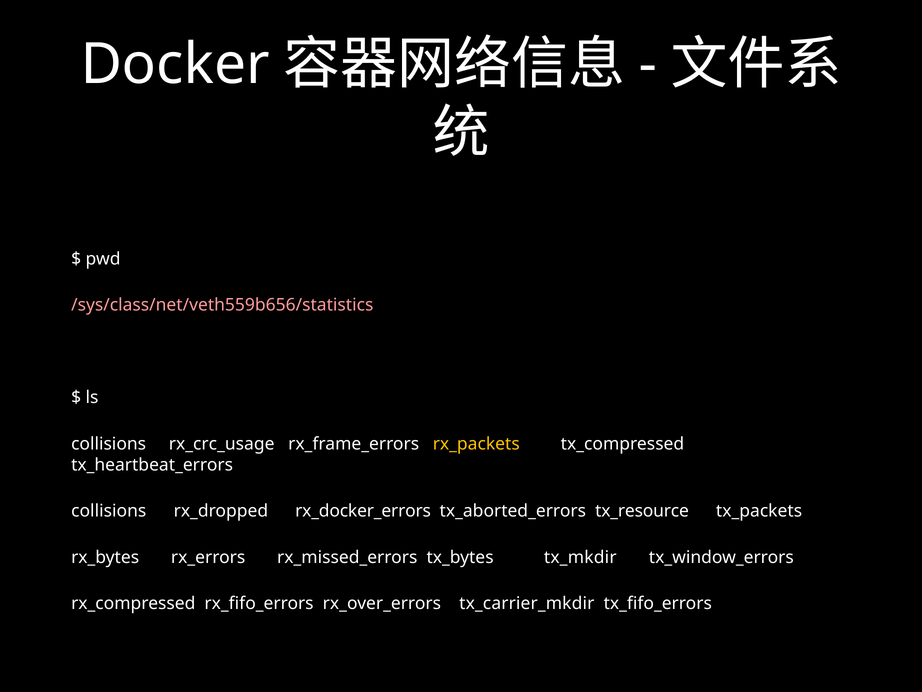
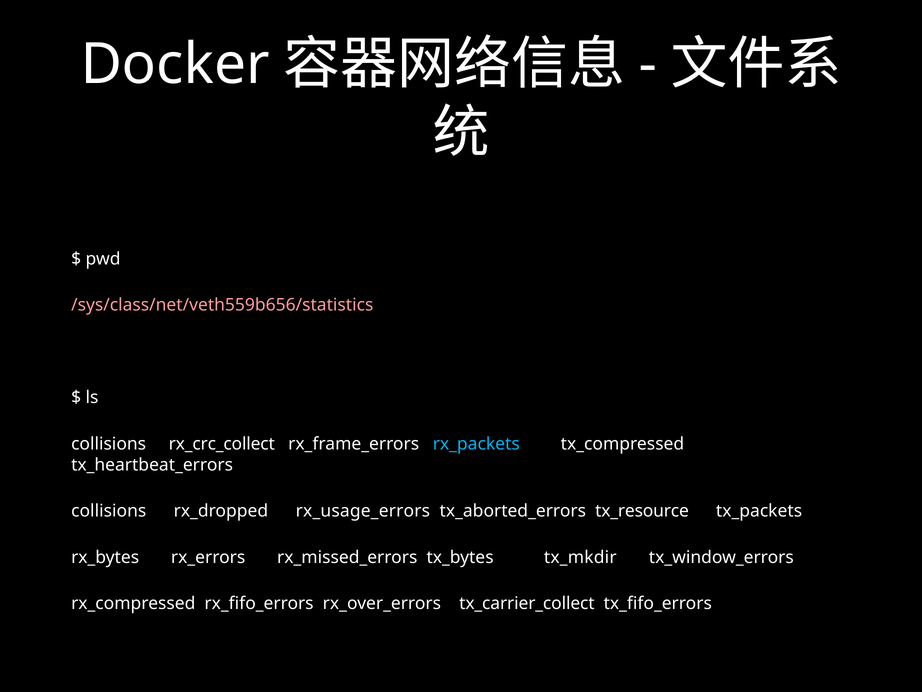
rx_crc_usage: rx_crc_usage -> rx_crc_collect (222, 443)
rx_packets colour: yellow -> light blue (476, 443)
rx_docker_errors: rx_docker_errors -> rx_usage_errors (363, 511)
tx_carrier_mkdir: tx_carrier_mkdir -> tx_carrier_collect (527, 603)
